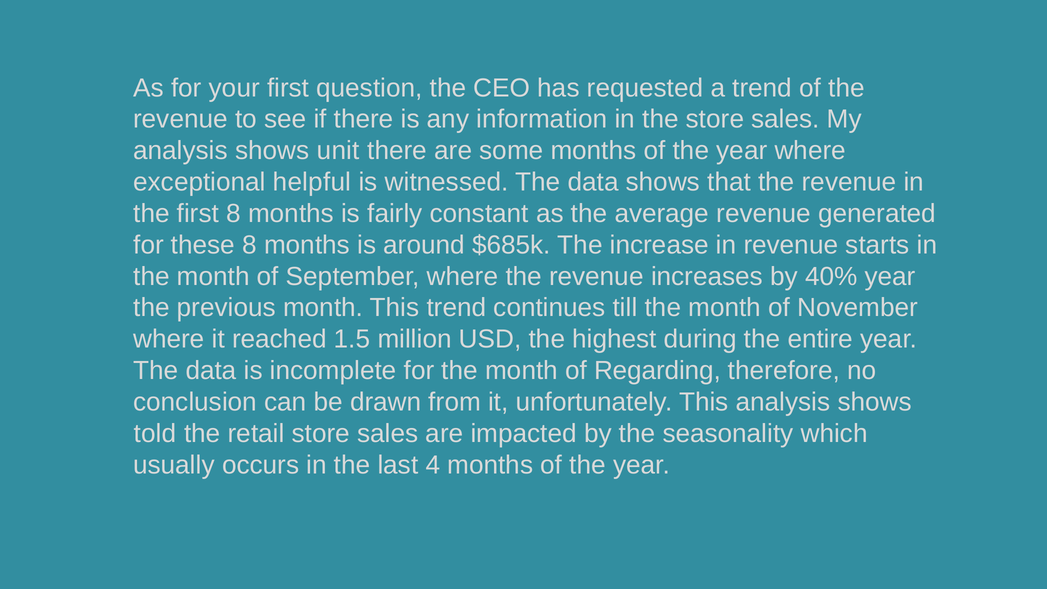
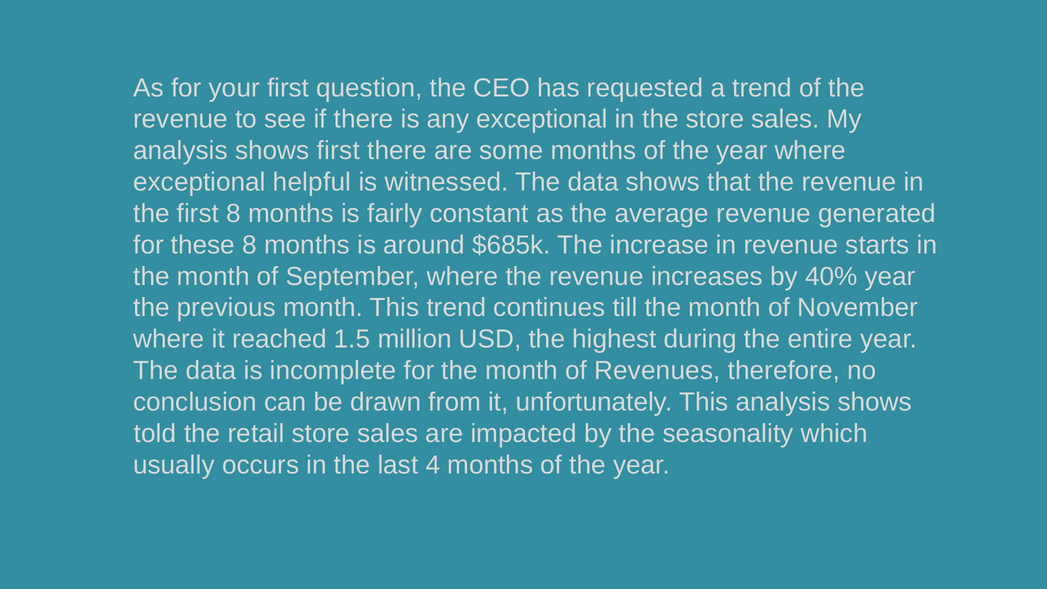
any information: information -> exceptional (542, 119)
shows unit: unit -> first (338, 151)
Regarding: Regarding -> Revenues (657, 371)
